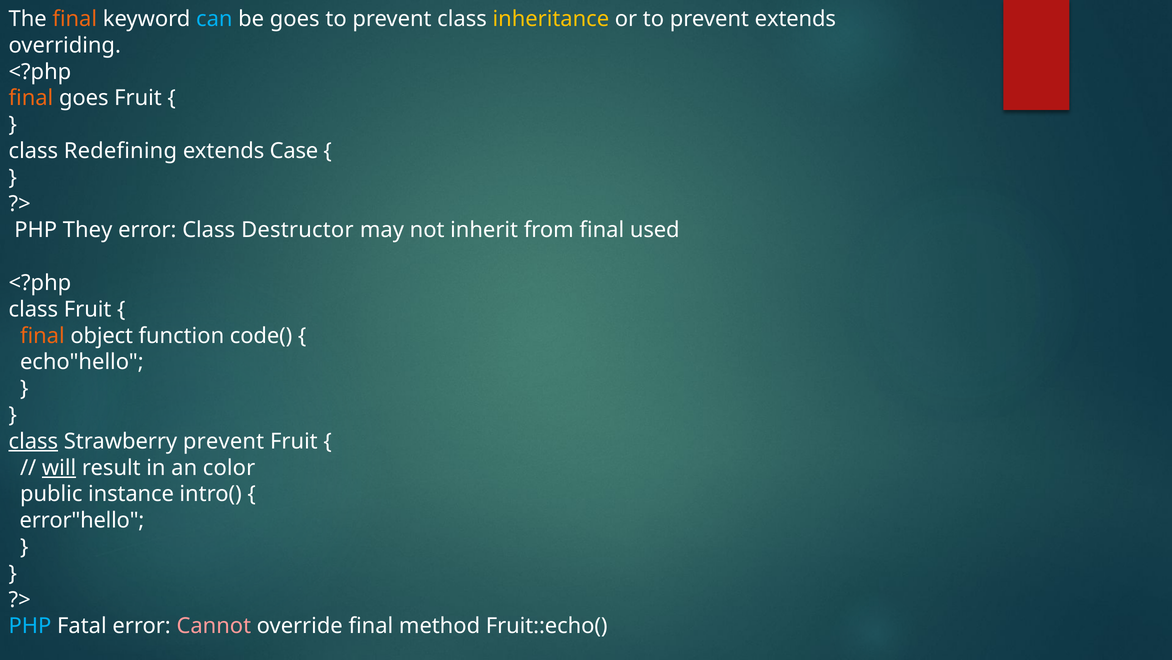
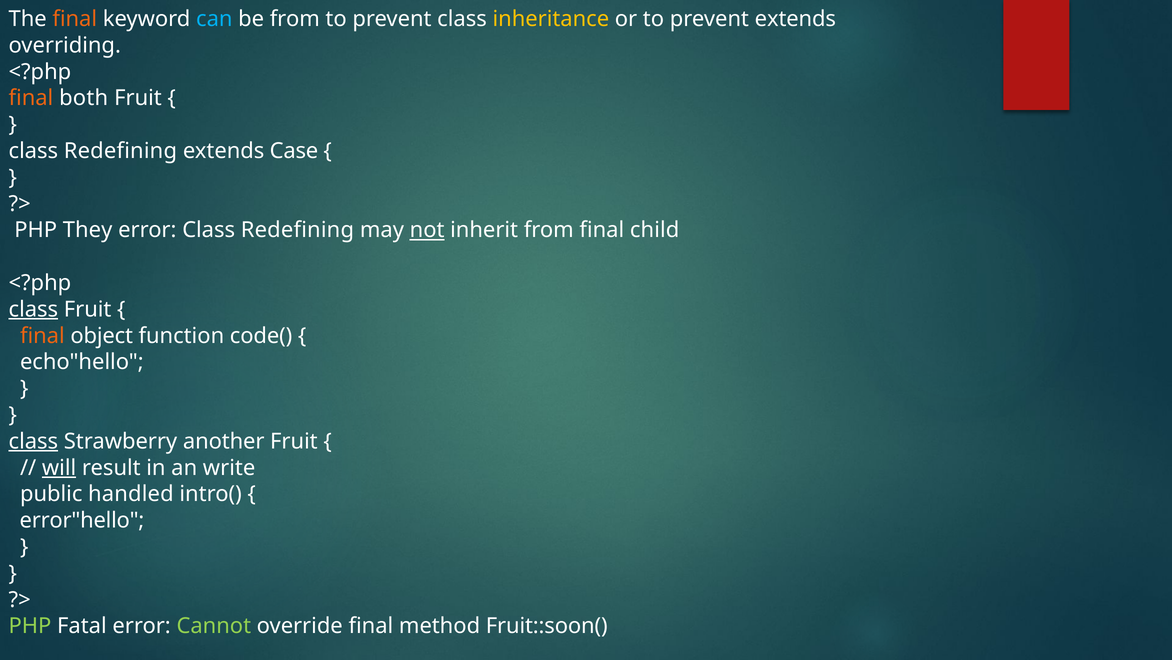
be goes: goes -> from (295, 19)
final goes: goes -> both (84, 98)
error Class Destructor: Destructor -> Redefining (297, 230)
not underline: none -> present (427, 230)
used: used -> child (655, 230)
class underline: none -> present (33, 309)
Strawberry prevent: prevent -> another (224, 441)
color: color -> write (229, 467)
instance: instance -> handled (131, 494)
PHP colour: light blue -> light green (30, 626)
Cannot colour: pink -> light green (214, 626)
Fruit::echo(: Fruit::echo( -> Fruit::soon( (547, 626)
